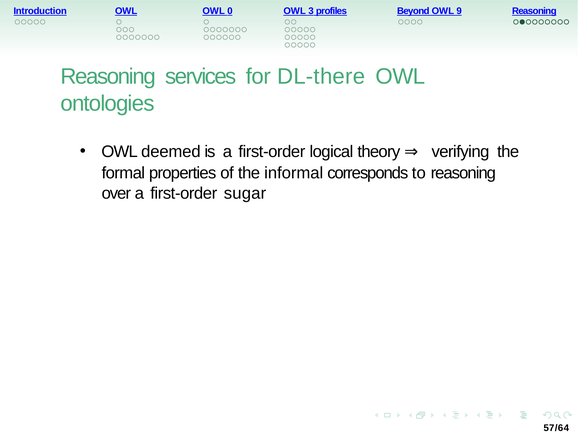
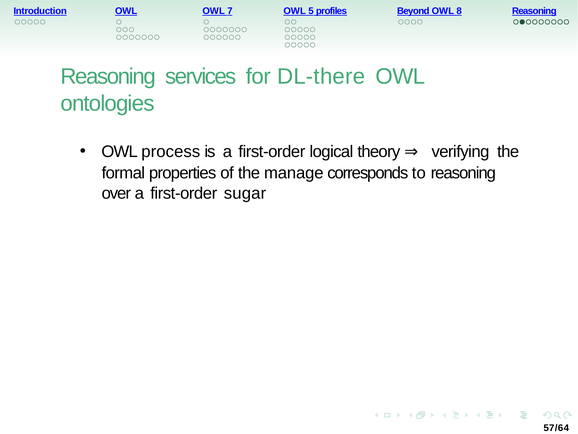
0: 0 -> 7 (230, 11)
3: 3 -> 5 (311, 11)
9: 9 -> 8 (459, 11)
deemed: deemed -> process (171, 152)
informal: informal -> manage (294, 173)
